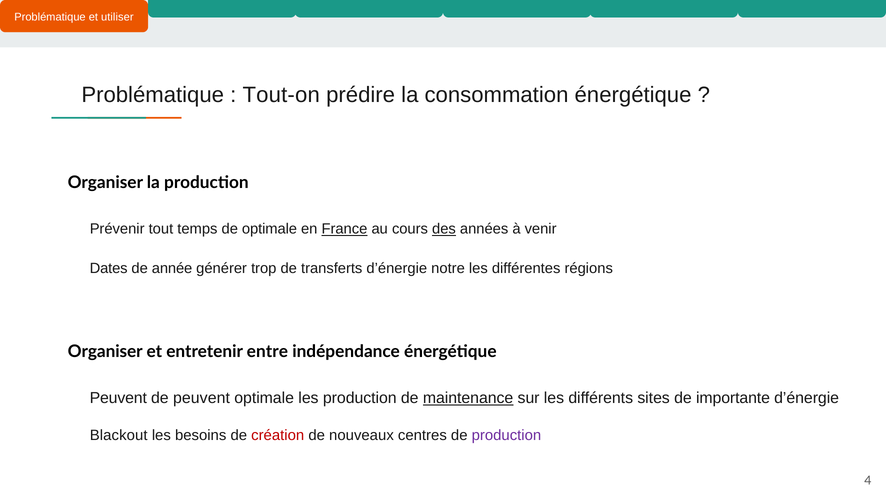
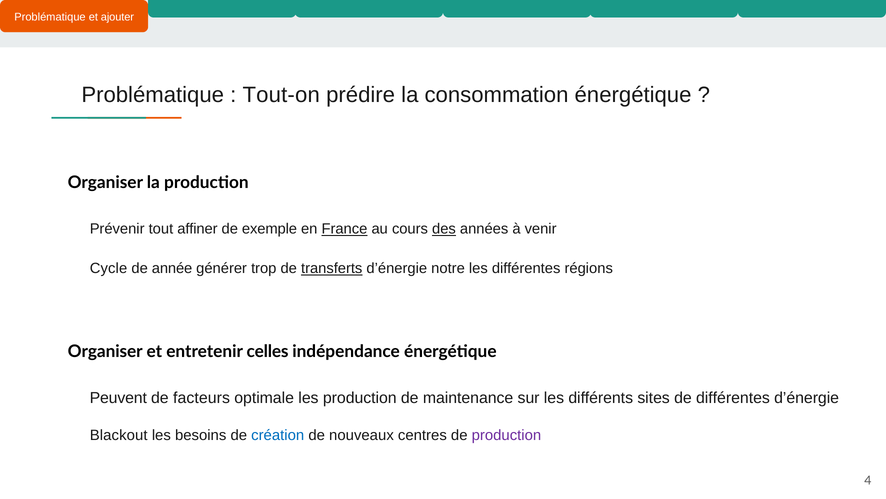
utiliser: utiliser -> ajouter (117, 17)
temps: temps -> affiner (197, 229)
de optimale: optimale -> exemple (270, 229)
Dates: Dates -> Cycle (108, 268)
transferts underline: none -> present (332, 268)
entre: entre -> celles (267, 351)
de peuvent: peuvent -> facteurs (202, 398)
maintenance underline: present -> none (468, 398)
de importante: importante -> différentes (733, 398)
création colour: red -> blue (278, 435)
